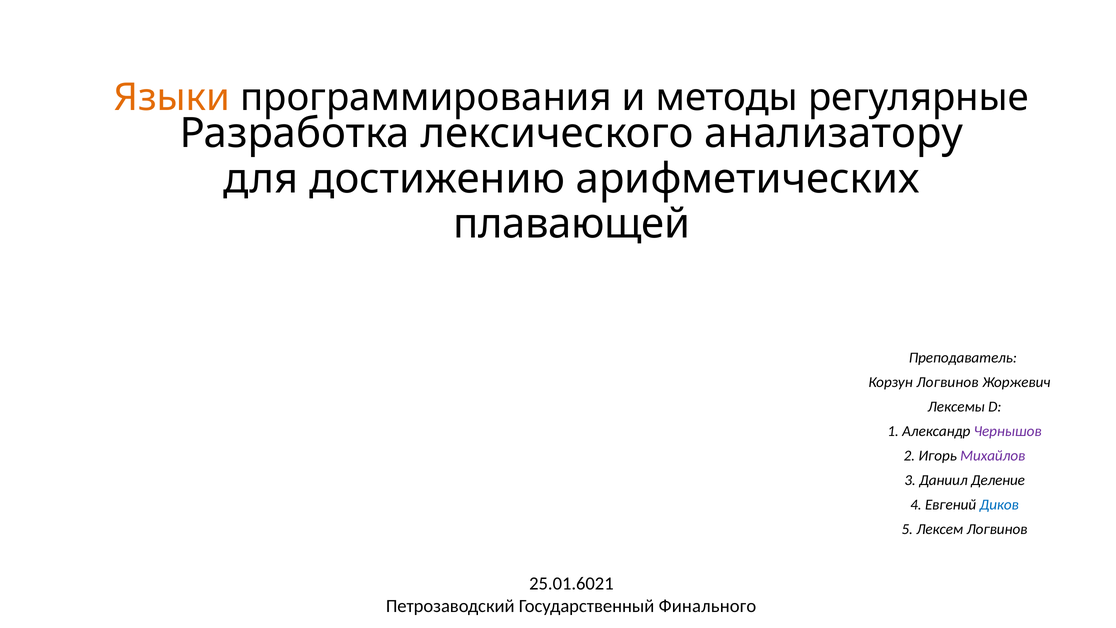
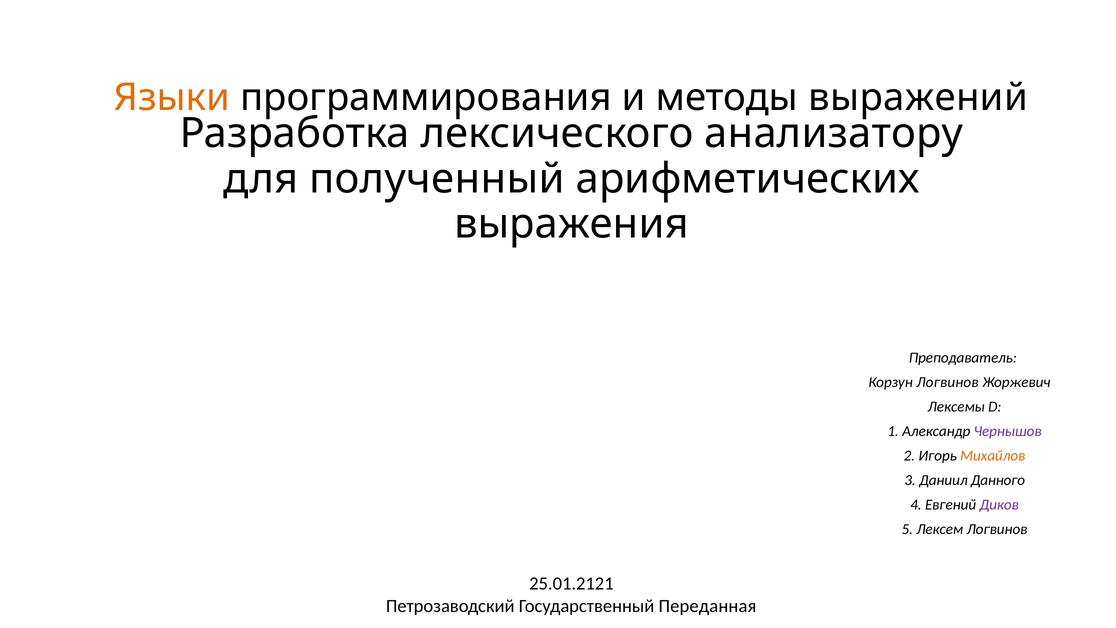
регулярные: регулярные -> выражений (918, 97)
достижению: достижению -> полученный (437, 179)
плавающей: плавающей -> выражения (571, 224)
Михайлов colour: purple -> orange (993, 455)
Деление: Деление -> Данного (998, 480)
Диков colour: blue -> purple (999, 504)
25.01.6021: 25.01.6021 -> 25.01.2121 (571, 583)
Финального: Финального -> Переданная (707, 606)
